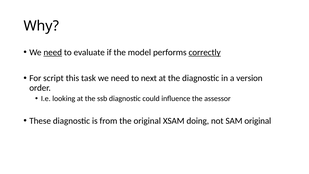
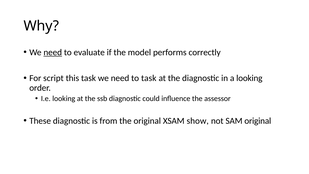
correctly underline: present -> none (205, 52)
to next: next -> task (149, 78)
a version: version -> looking (249, 78)
doing: doing -> show (198, 121)
